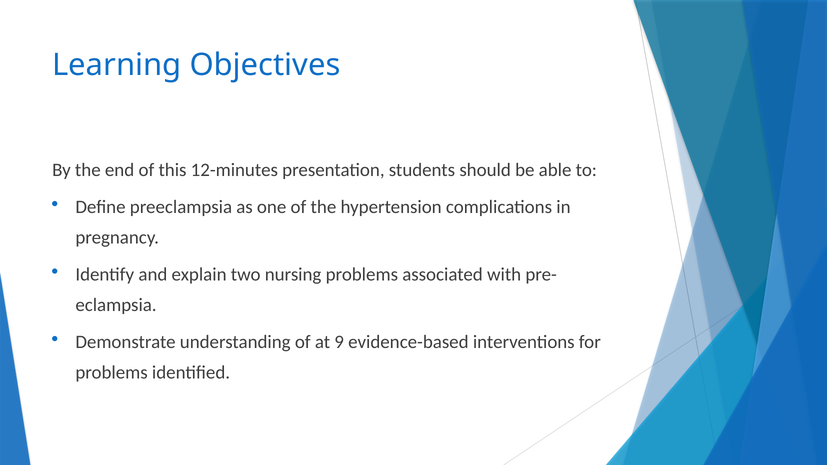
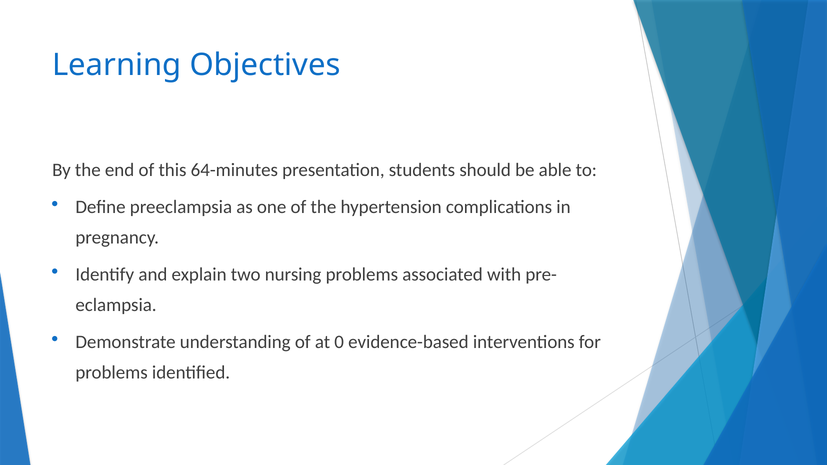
12-minutes: 12-minutes -> 64-minutes (234, 170)
9: 9 -> 0 (339, 342)
